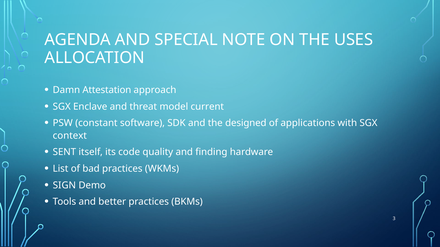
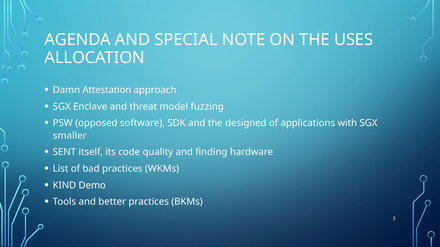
current: current -> fuzzing (207, 107)
constant: constant -> opposed (96, 123)
context: context -> smaller (70, 136)
SIGN: SIGN -> KIND (64, 186)
